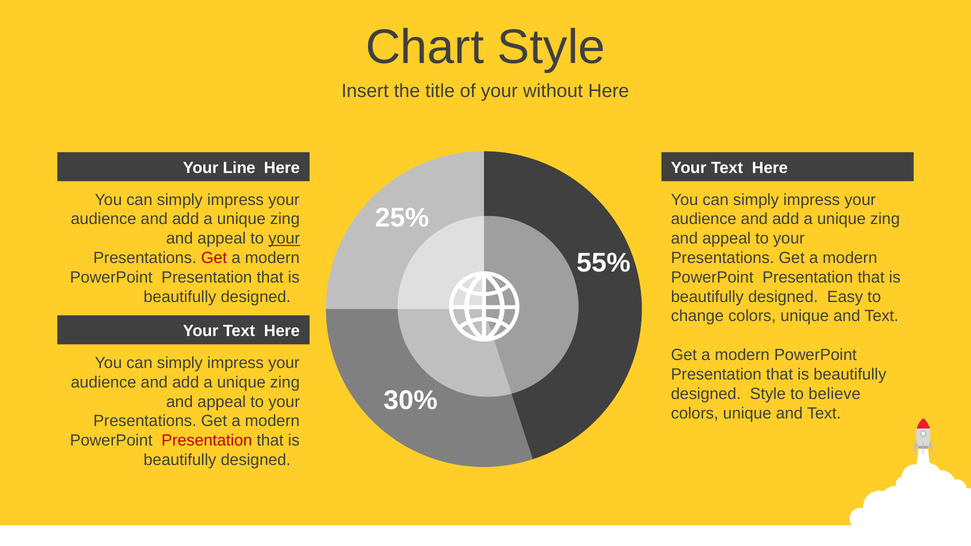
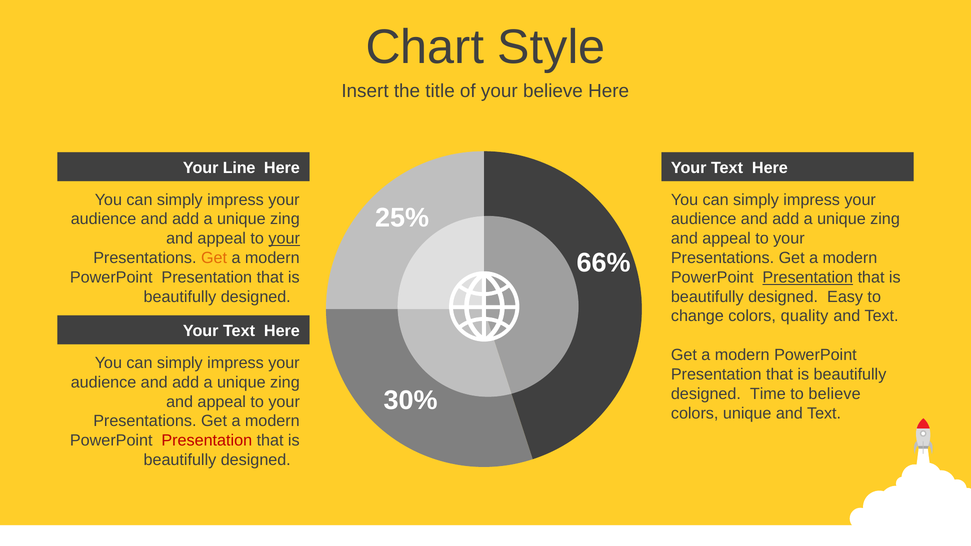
your without: without -> believe (553, 91)
Get colour: red -> orange (214, 258)
55%: 55% -> 66% (604, 263)
Presentation underline: none -> present (808, 277)
change colors unique: unique -> quality (805, 316)
designed Style: Style -> Time (768, 394)
